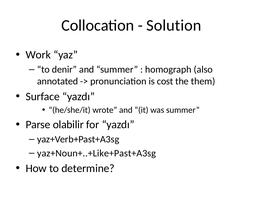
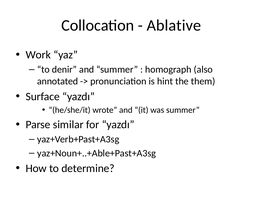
Solution: Solution -> Ablative (174, 25)
cost: cost -> hint (165, 81)
olabilir: olabilir -> similar (68, 125)
yaz+Noun+..+Like+Past+A3sg: yaz+Noun+..+Like+Past+A3sg -> yaz+Noun+..+Able+Past+A3sg (97, 153)
